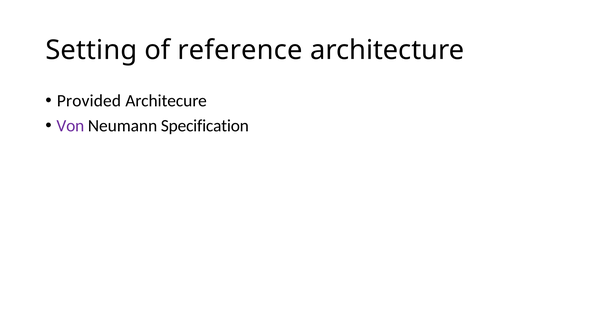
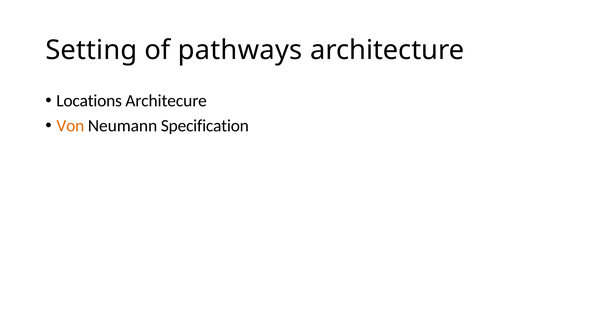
reference: reference -> pathways (240, 50)
Provided: Provided -> Locations (89, 101)
Von colour: purple -> orange (70, 126)
